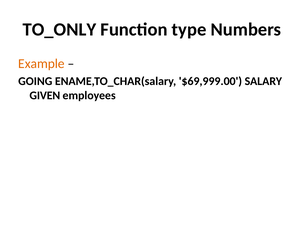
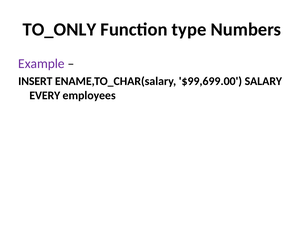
Example colour: orange -> purple (41, 64)
GOING: GOING -> INSERT (35, 81)
$69,999.00: $69,999.00 -> $99,699.00 (210, 81)
GIVEN: GIVEN -> EVERY (45, 95)
